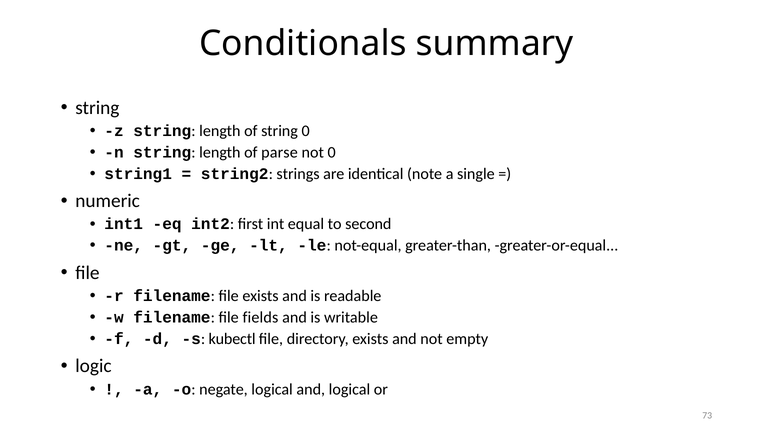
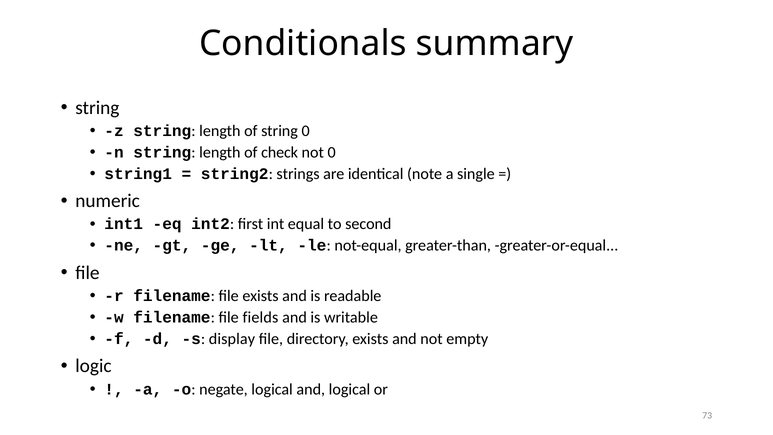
parse: parse -> check (280, 152)
kubectl: kubectl -> display (232, 339)
